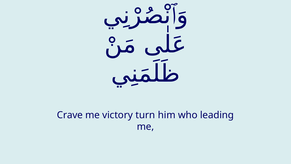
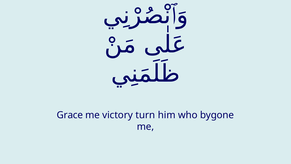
Crave: Crave -> Grace (70, 115)
leading: leading -> bygone (217, 115)
